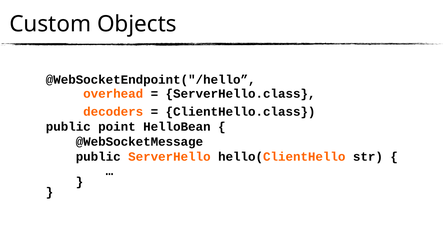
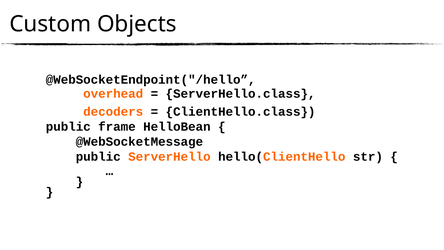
point: point -> frame (117, 127)
